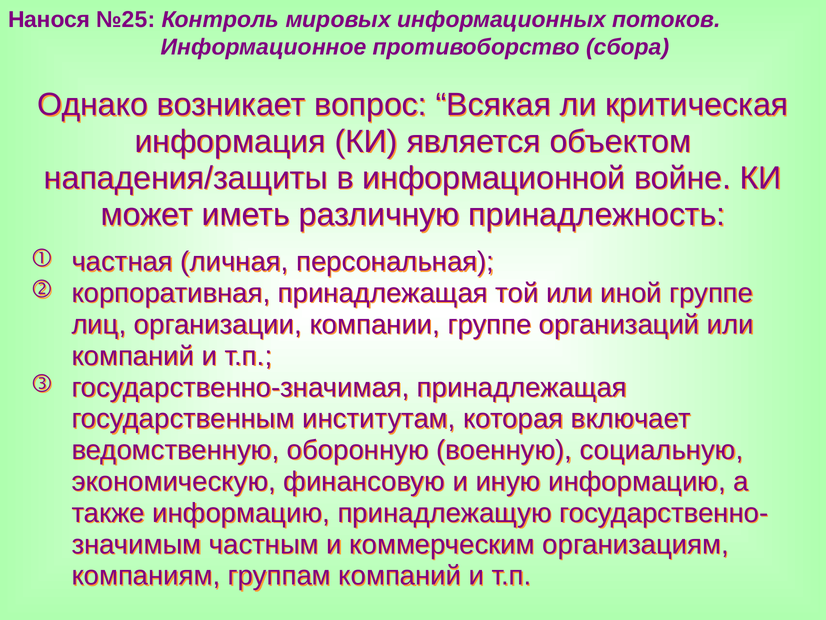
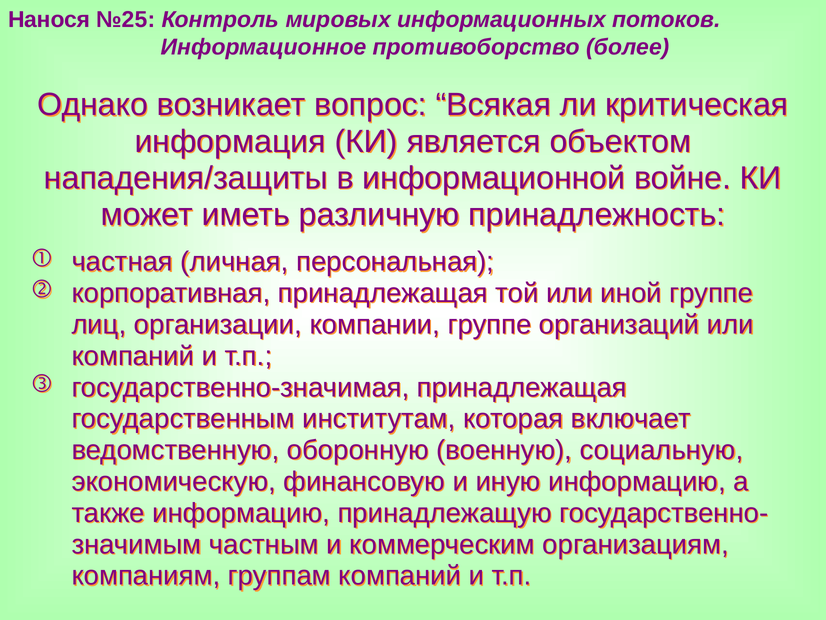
сбора: сбора -> более (628, 47)
